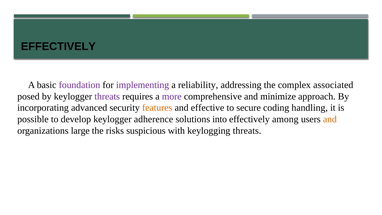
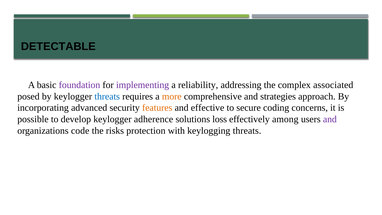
EFFECTIVELY: EFFECTIVELY -> DETECTABLE (58, 46)
threats colour: purple -> blue (107, 96)
more colour: purple -> orange (172, 96)
minimize: minimize -> strategies (278, 96)
handling: handling -> concerns (310, 108)
into: into -> loss (220, 119)
and colour: orange -> purple (330, 119)
large: large -> code (80, 131)
suspicious: suspicious -> protection (146, 131)
